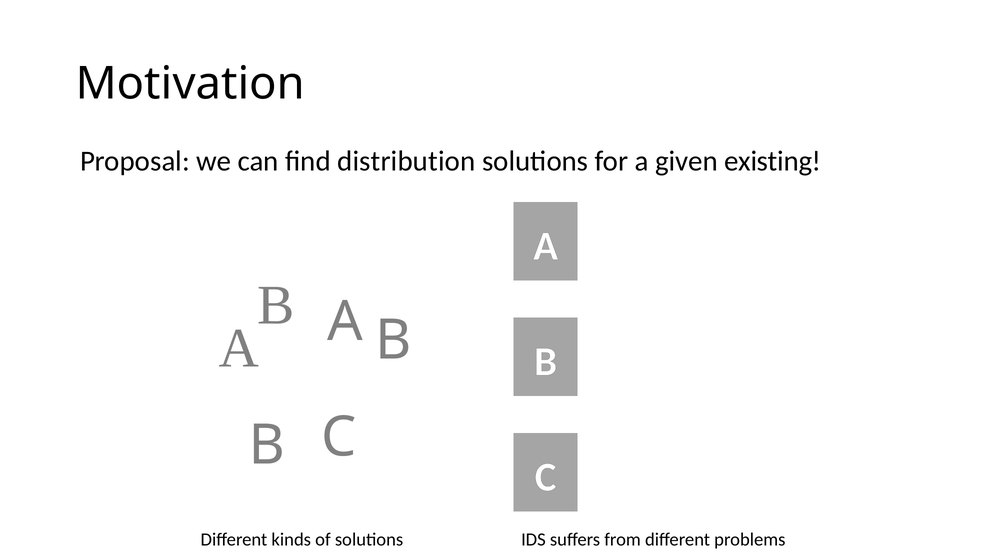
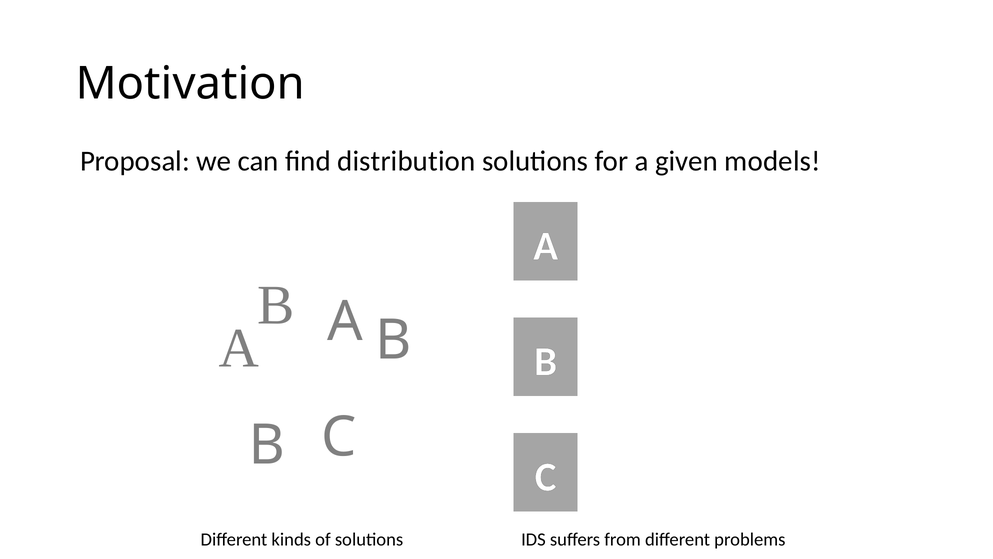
existing: existing -> models (773, 161)
